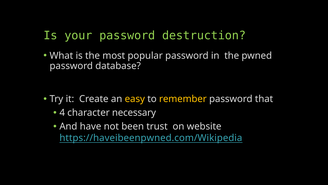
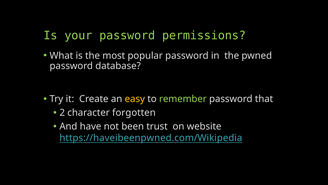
destruction: destruction -> permissions (204, 35)
remember colour: yellow -> light green (183, 99)
4: 4 -> 2 (62, 112)
necessary: necessary -> forgotten (134, 112)
